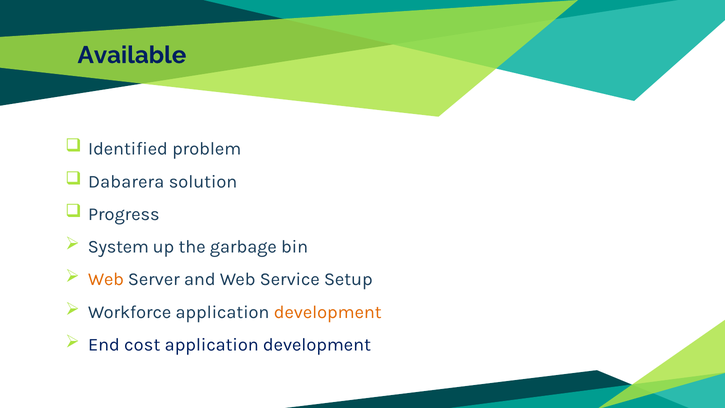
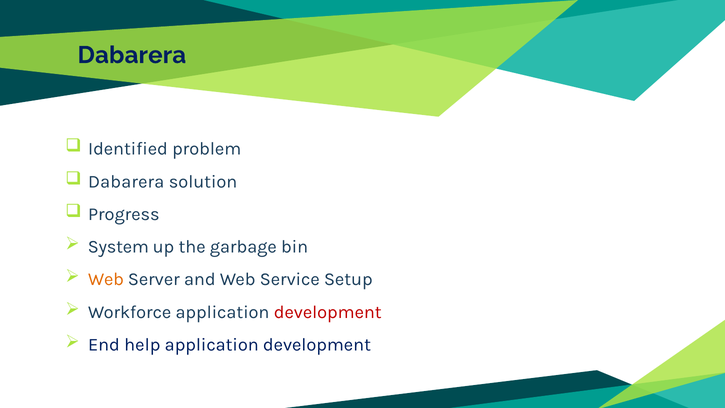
Available: Available -> Dabarera (132, 55)
development colour: orange -> red (328, 312)
cost: cost -> help (142, 345)
